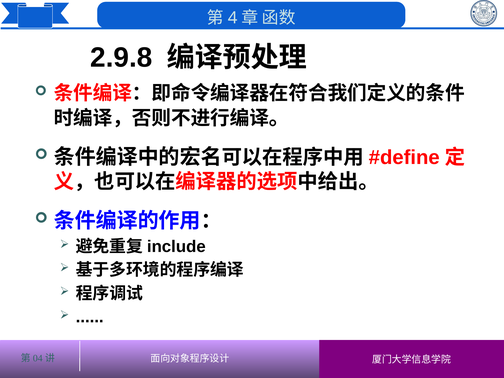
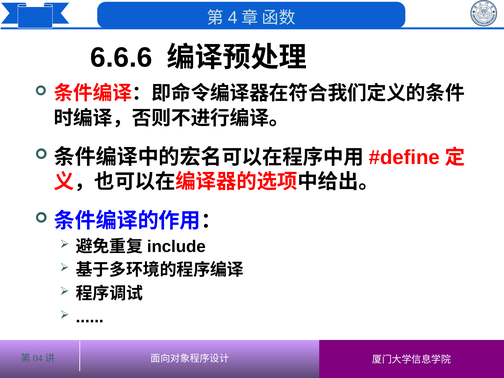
2.9.8: 2.9.8 -> 6.6.6 (121, 58)
